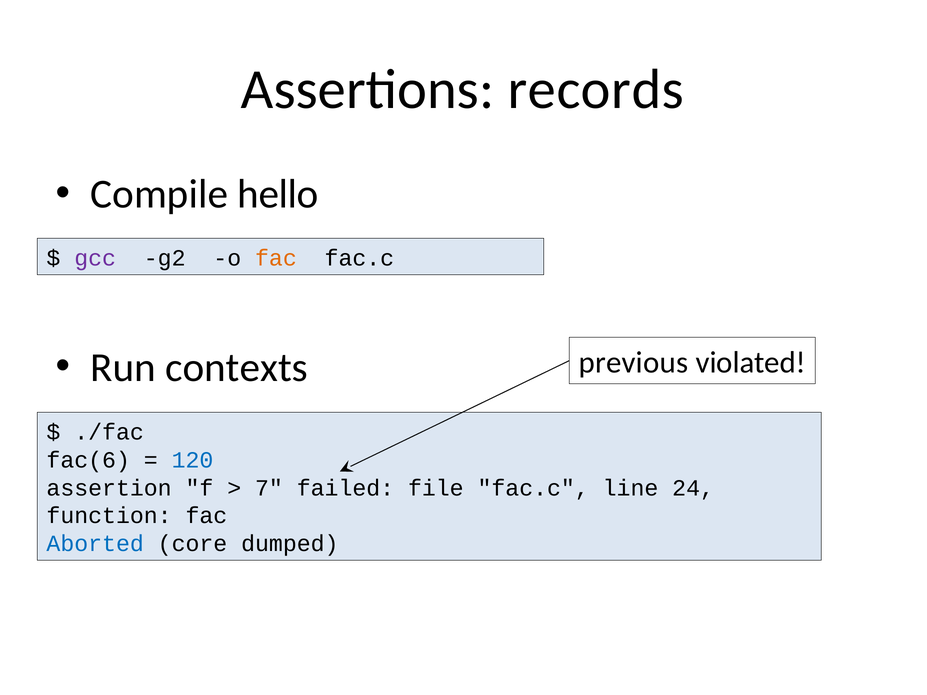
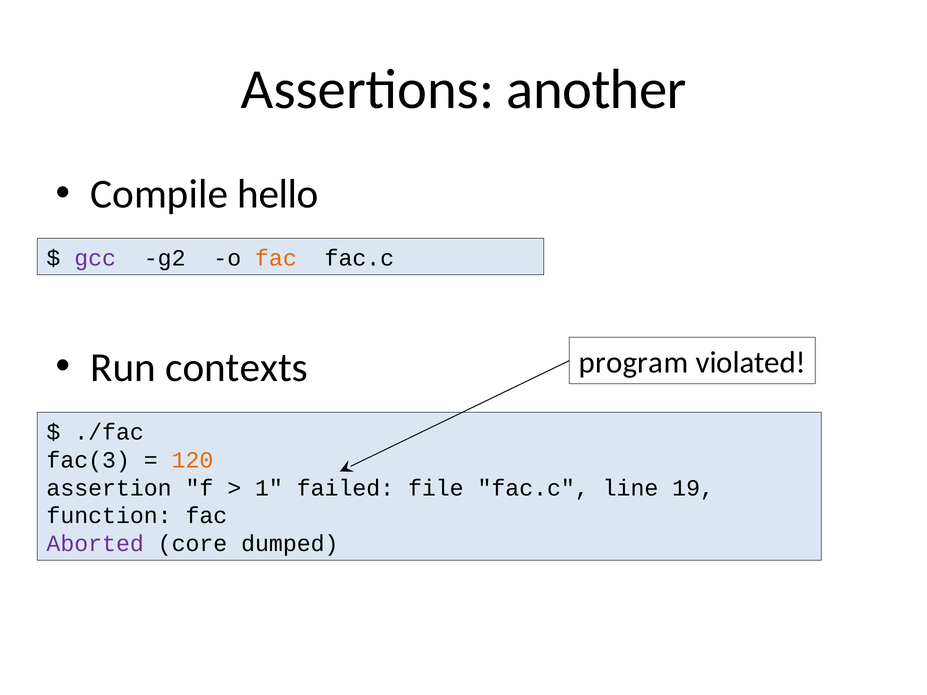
records: records -> another (596, 90)
previous: previous -> program (633, 363)
fac(6: fac(6 -> fac(3 (88, 460)
120 colour: blue -> orange (192, 460)
7: 7 -> 1 (269, 488)
24: 24 -> 19 (693, 488)
Aborted colour: blue -> purple (95, 544)
